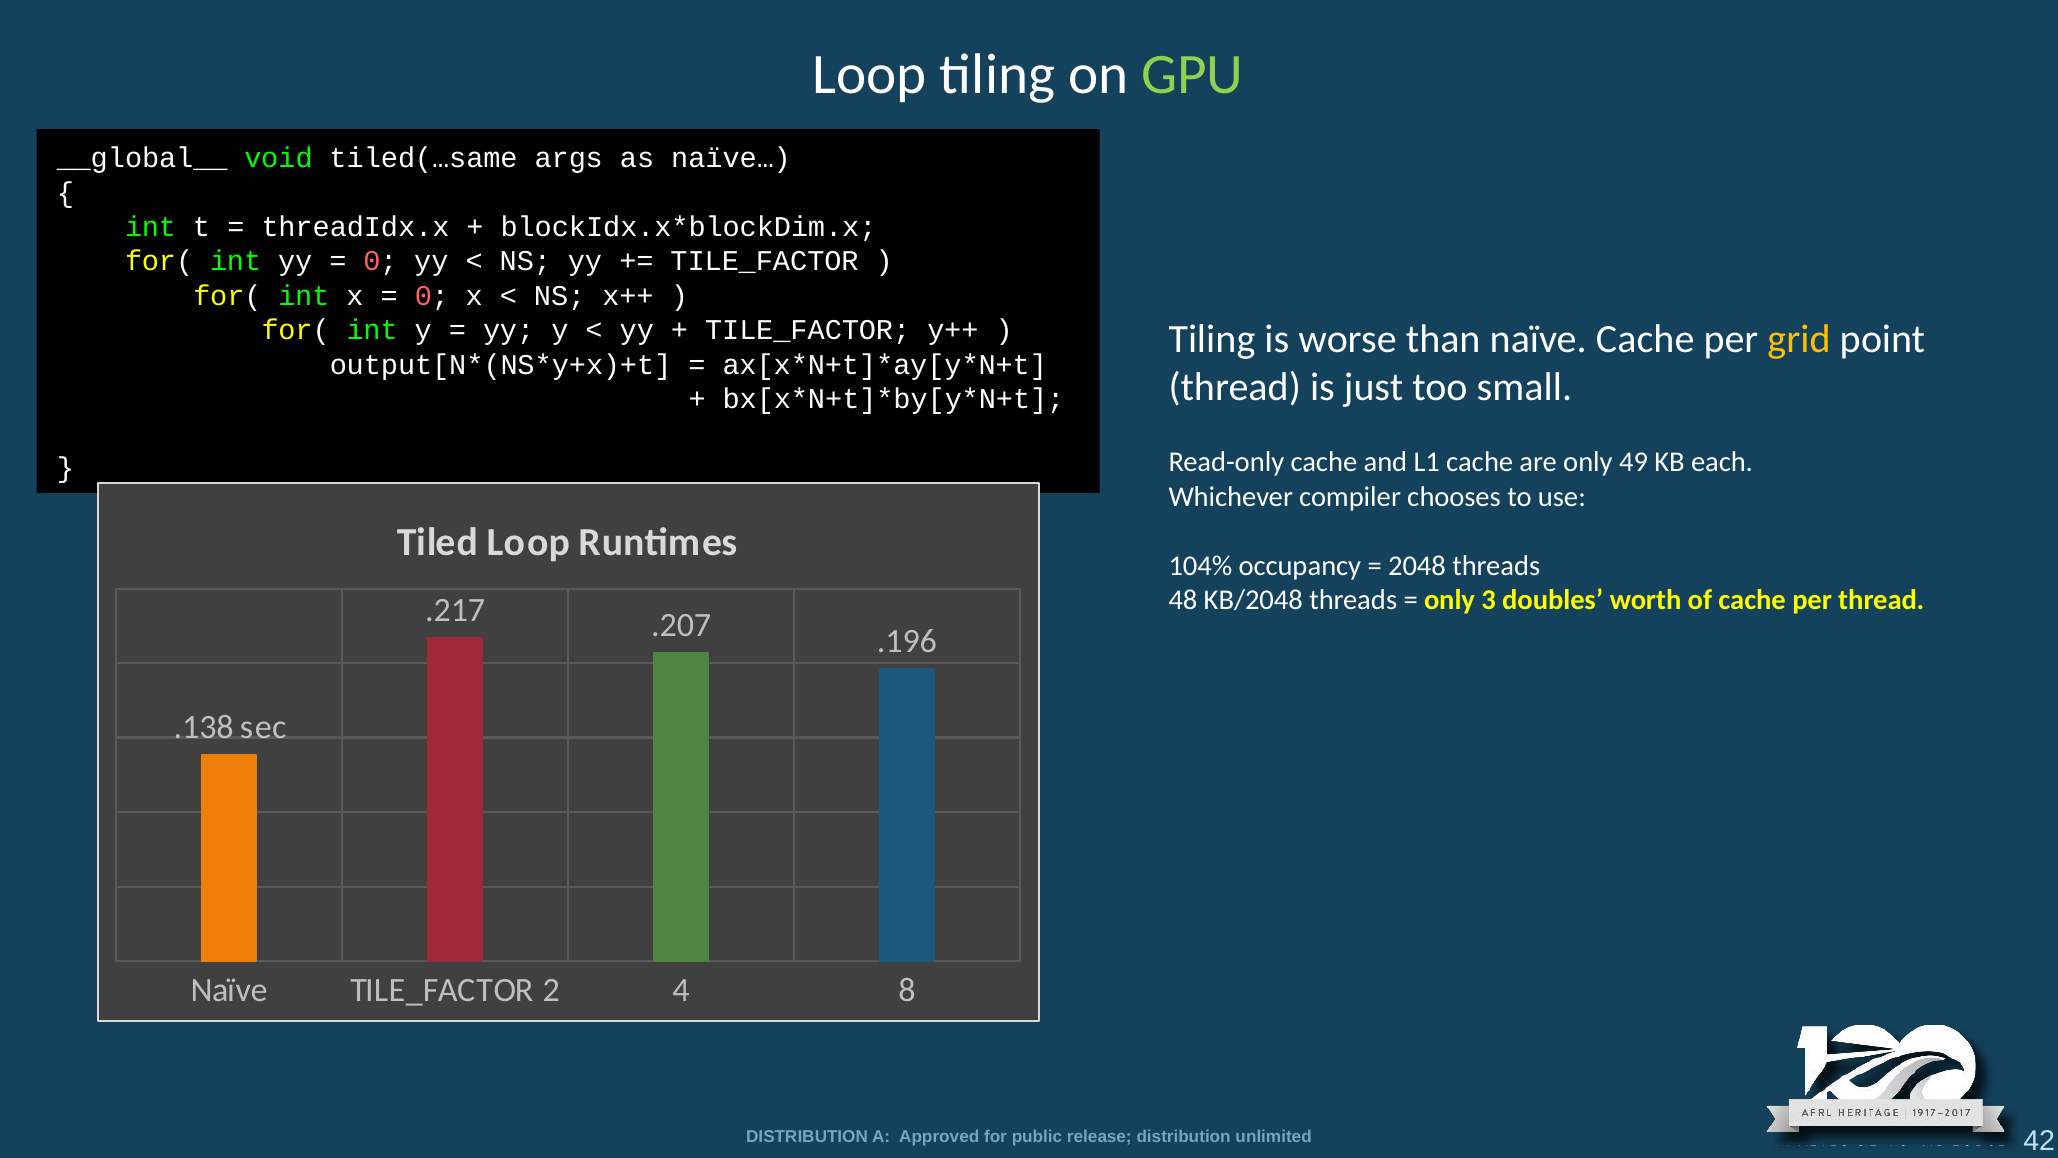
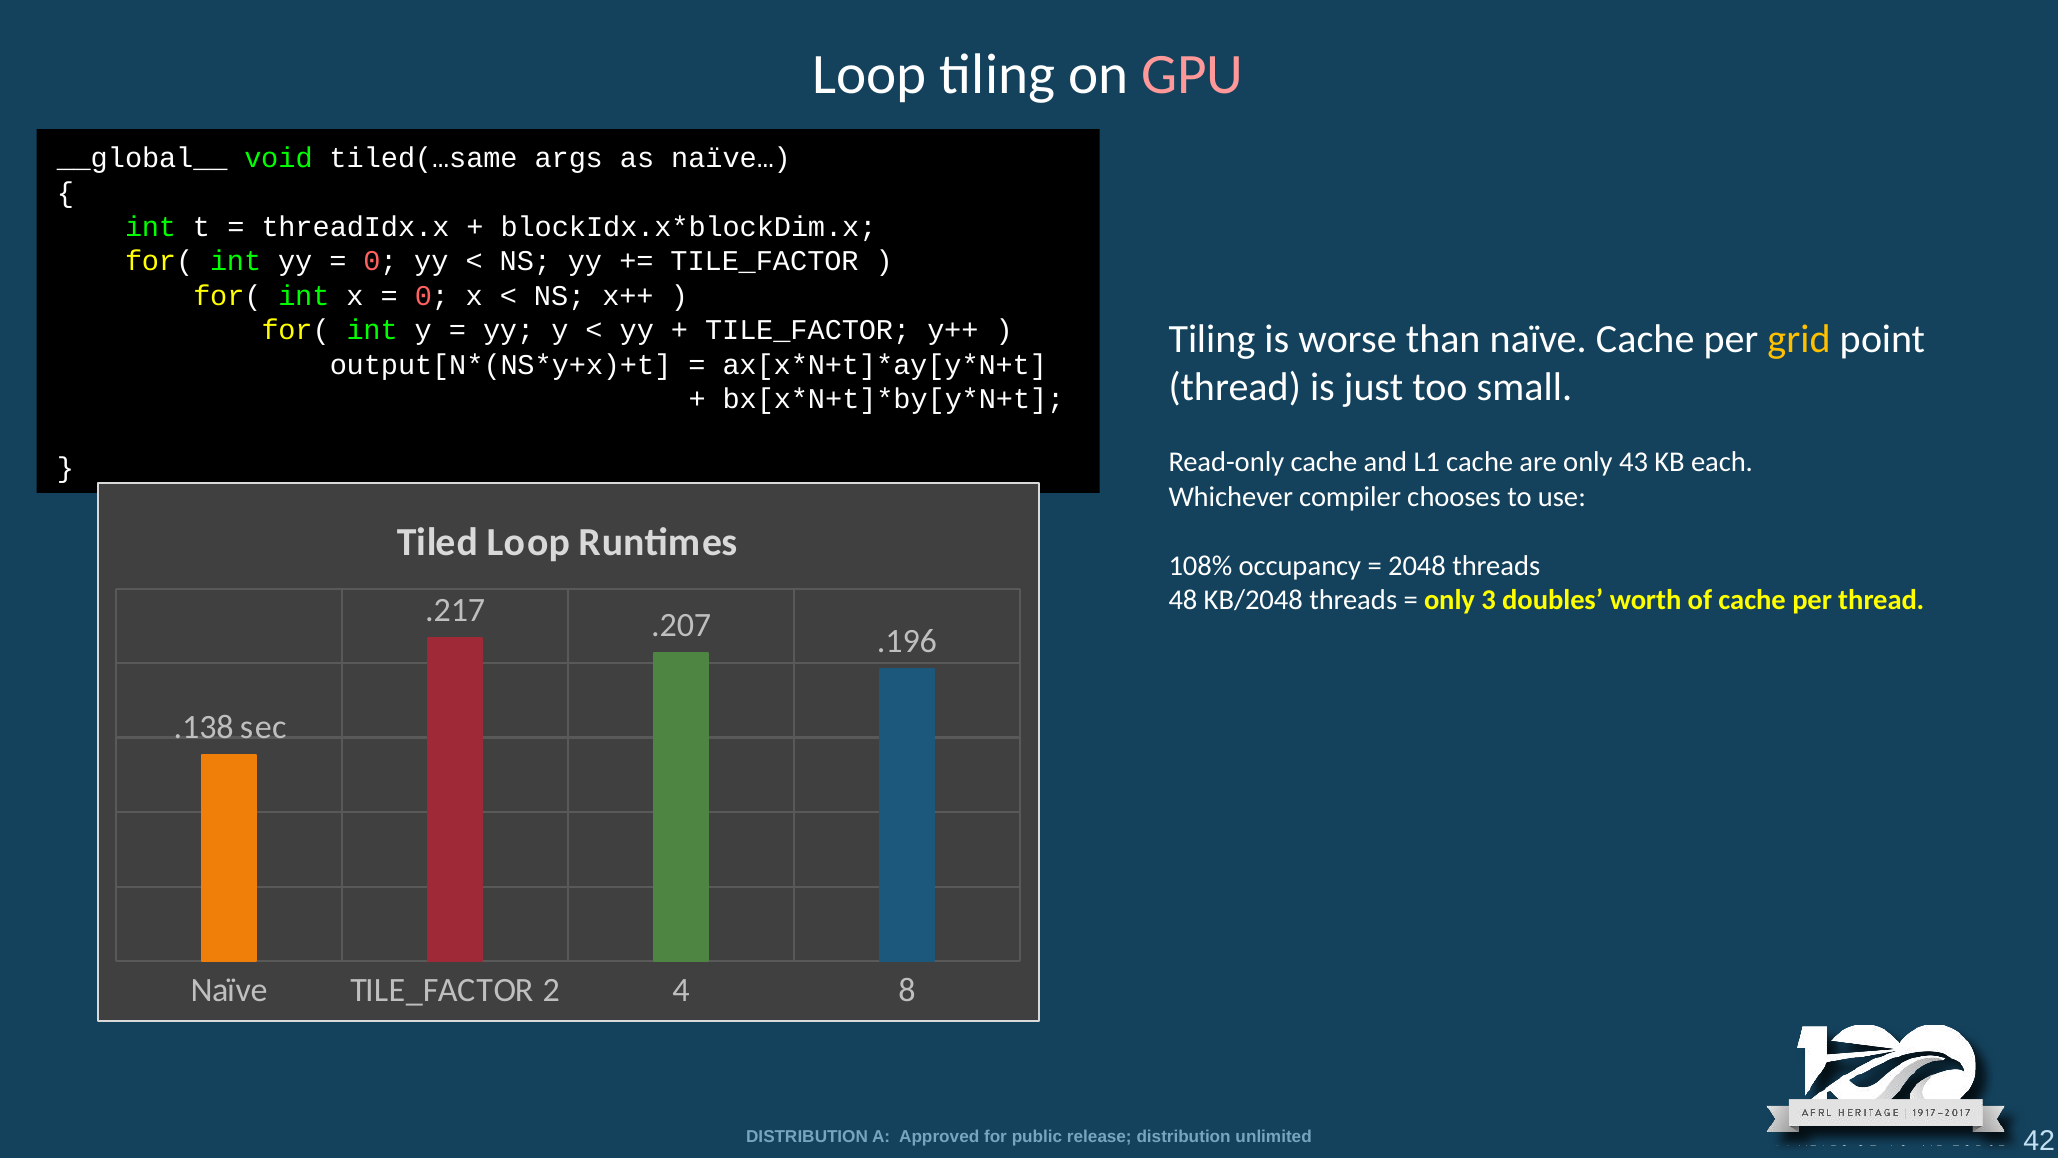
GPU colour: light green -> pink (1193, 74)
49: 49 -> 43 (1634, 462)
104%: 104% -> 108% (1200, 565)
